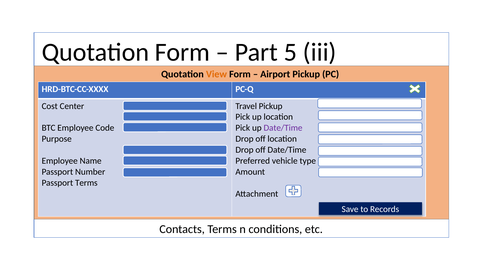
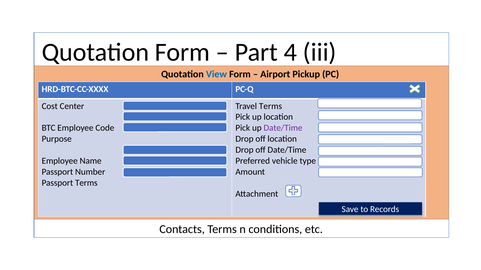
5: 5 -> 4 (290, 53)
View colour: orange -> blue (216, 74)
Travel Pickup: Pickup -> Terms (271, 106)
